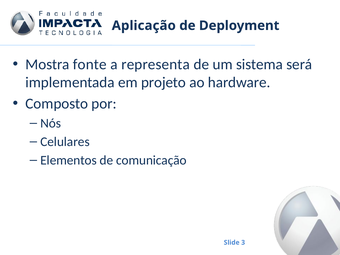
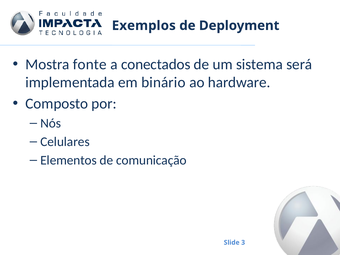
Aplicação: Aplicação -> Exemplos (144, 26)
representa: representa -> conectados (156, 64)
projeto: projeto -> binário (163, 82)
